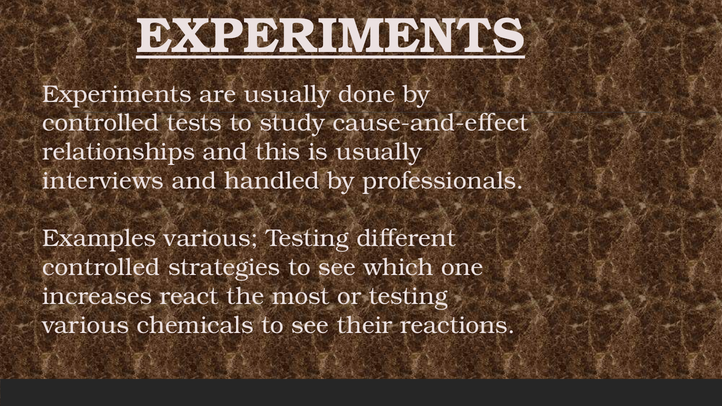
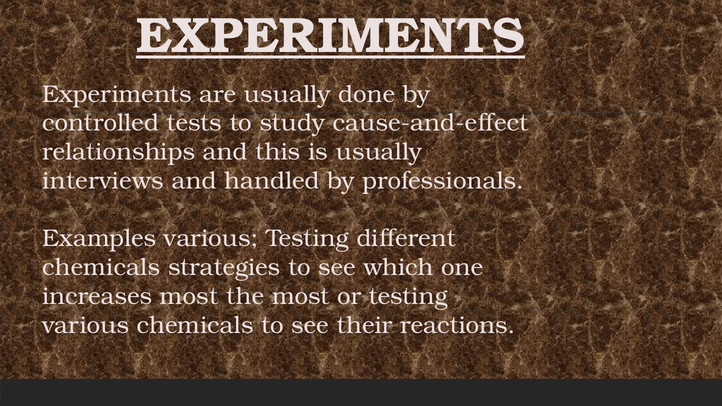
controlled: controlled -> chemicals (101, 267)
increases react: react -> most (189, 296)
